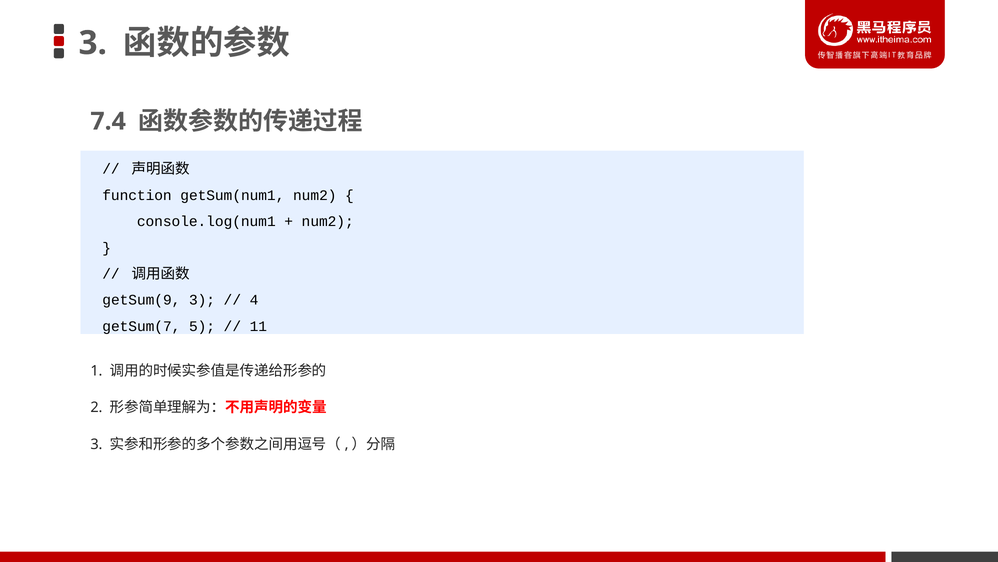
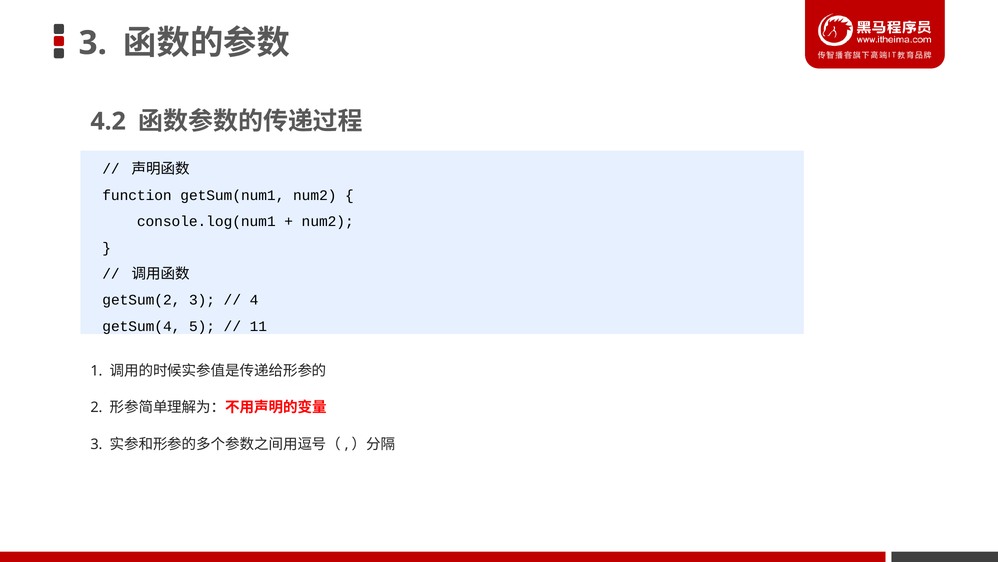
7.4: 7.4 -> 4.2 (108, 121)
getSum(9: getSum(9 -> getSum(2 (141, 300)
getSum(7: getSum(7 -> getSum(4 (141, 326)
